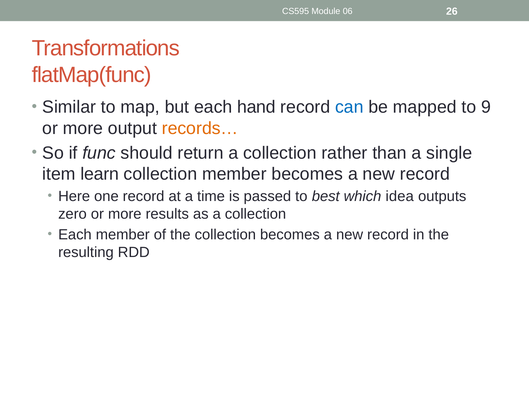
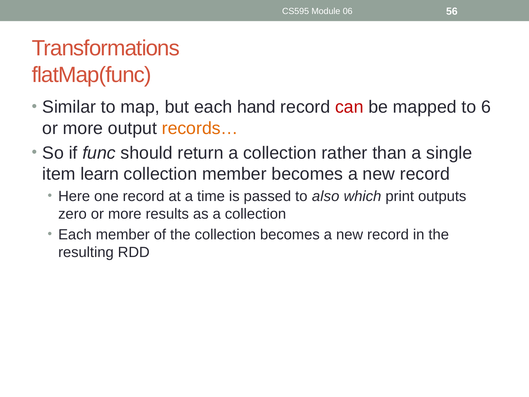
26: 26 -> 56 (452, 11)
can colour: blue -> red (349, 107)
9: 9 -> 6 (486, 107)
best: best -> also (326, 196)
idea: idea -> print (400, 196)
